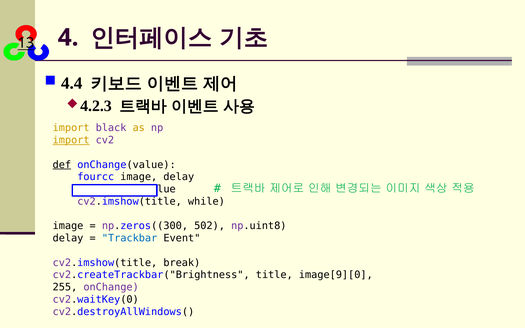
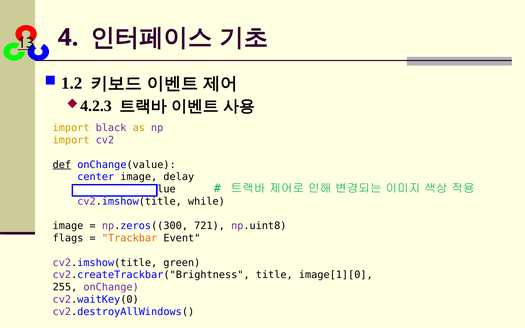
4.4: 4.4 -> 1.2 (72, 83)
import underline: present -> none (71, 140)
fourcc: fourcc -> center (96, 177)
502: 502 -> 721 (210, 226)
delay: delay -> flags (68, 238)
Trackbar colour: blue -> orange (130, 238)
break: break -> green (182, 263)
image[9][0: image[9][0 -> image[1][0 (336, 275)
